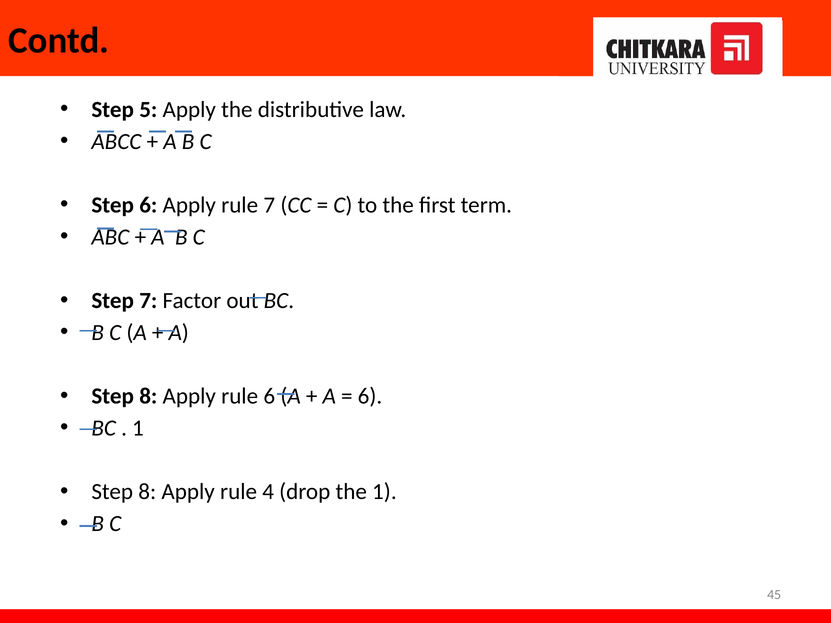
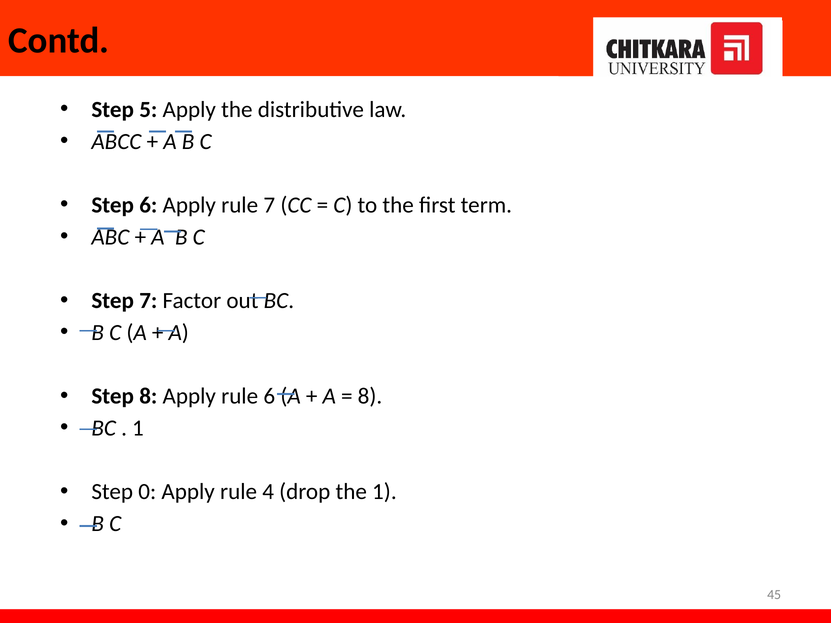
6: 6 -> 8 (370, 396)
8: 8 -> 0 (147, 492)
